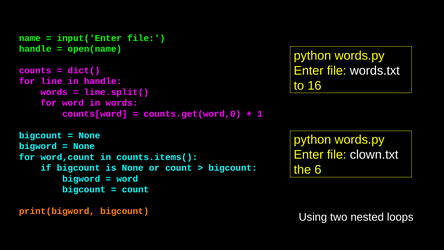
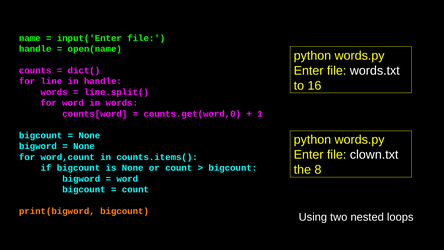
6: 6 -> 8 (318, 170)
